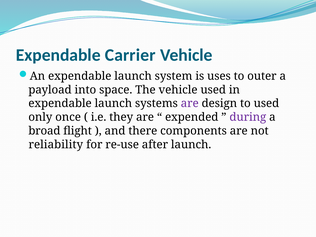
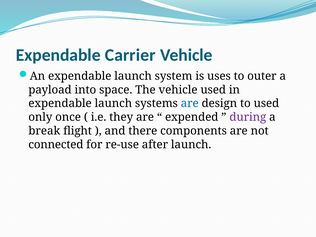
are colour: purple -> blue (190, 103)
broad: broad -> break (44, 131)
reliability: reliability -> connected (56, 145)
